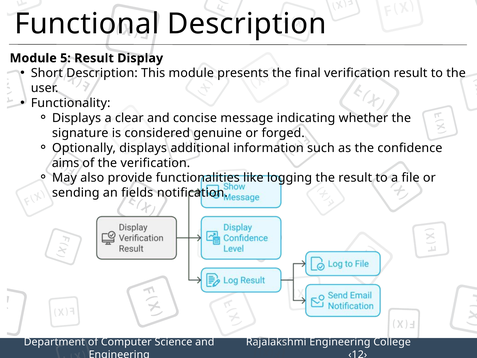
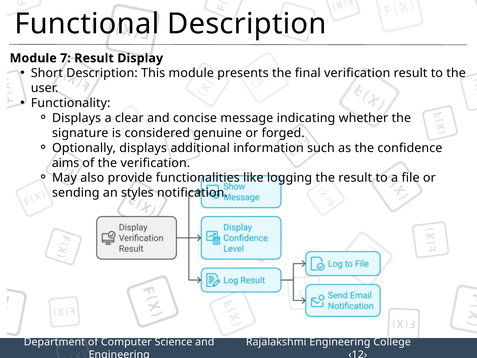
5: 5 -> 7 (65, 58)
fields: fields -> styles (137, 193)
